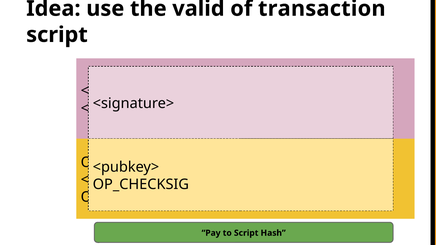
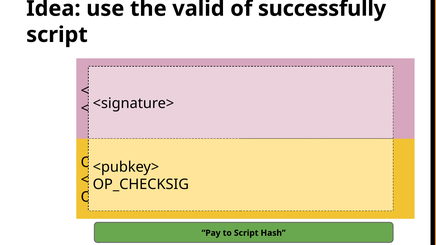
transaction: transaction -> successfully (322, 9)
